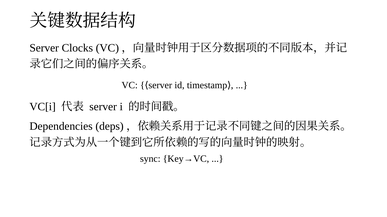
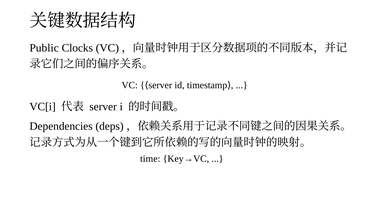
Server: Server -> Public (44, 48)
sync: sync -> time (150, 159)
